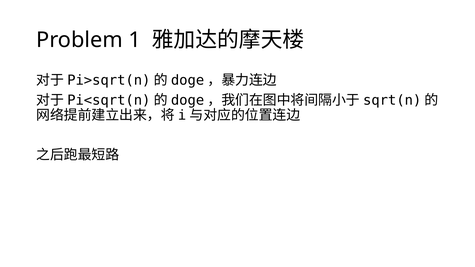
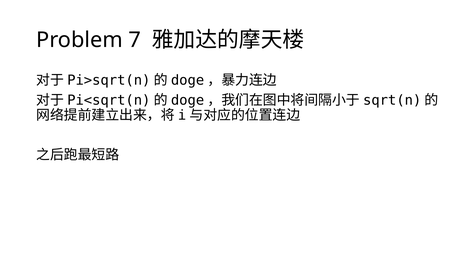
1: 1 -> 7 (135, 40)
